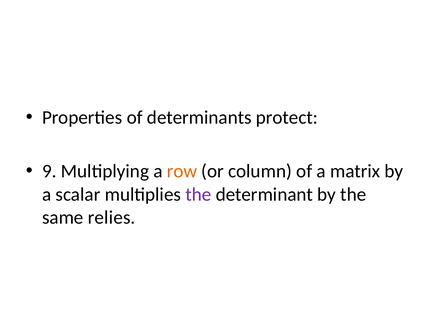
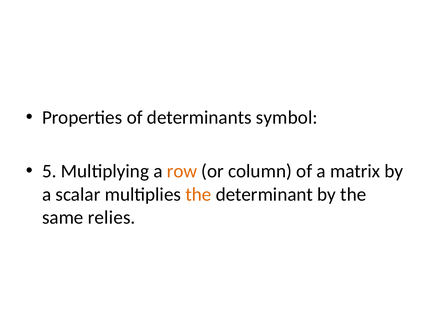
protect: protect -> symbol (287, 117)
9: 9 -> 5 (49, 171)
the colour: purple -> orange (198, 194)
